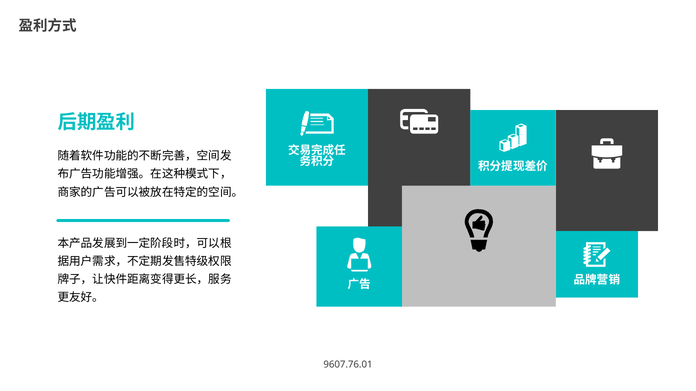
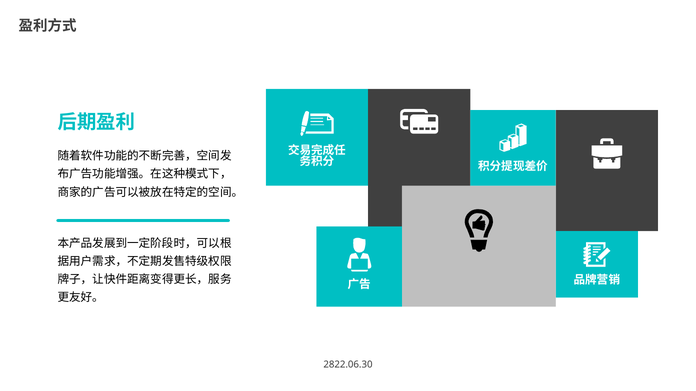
9607.76.01: 9607.76.01 -> 2822.06.30 (348, 365)
